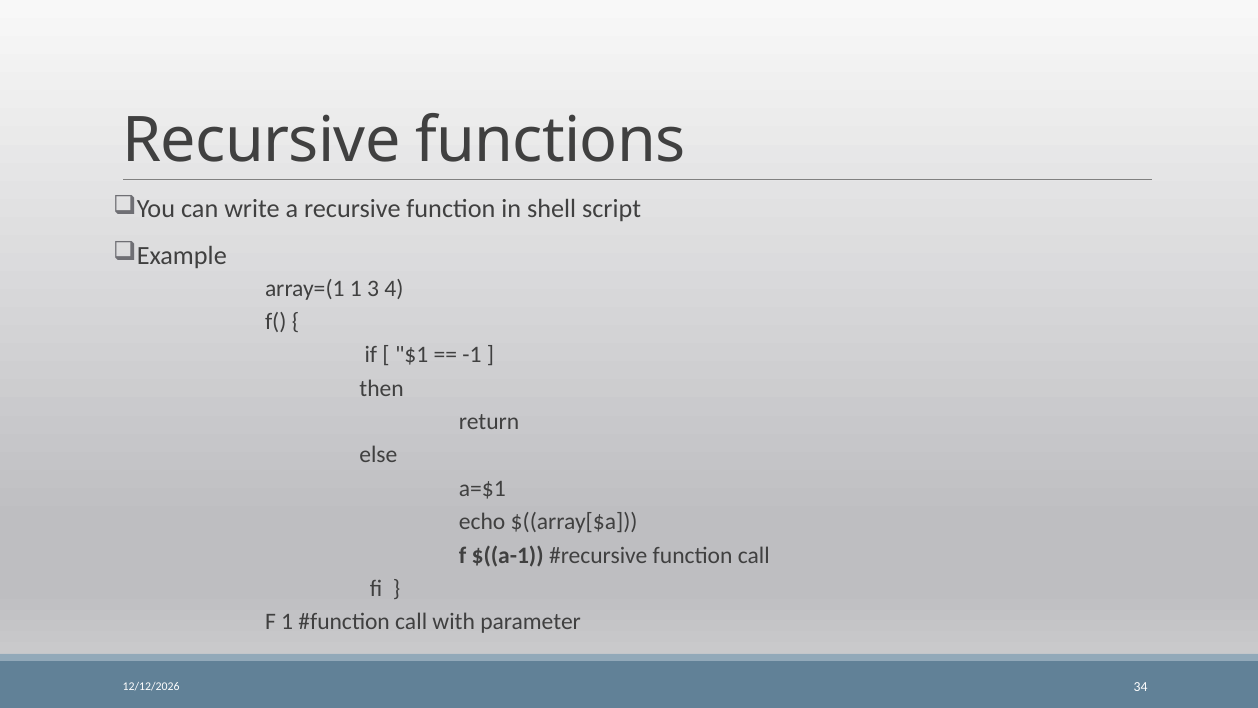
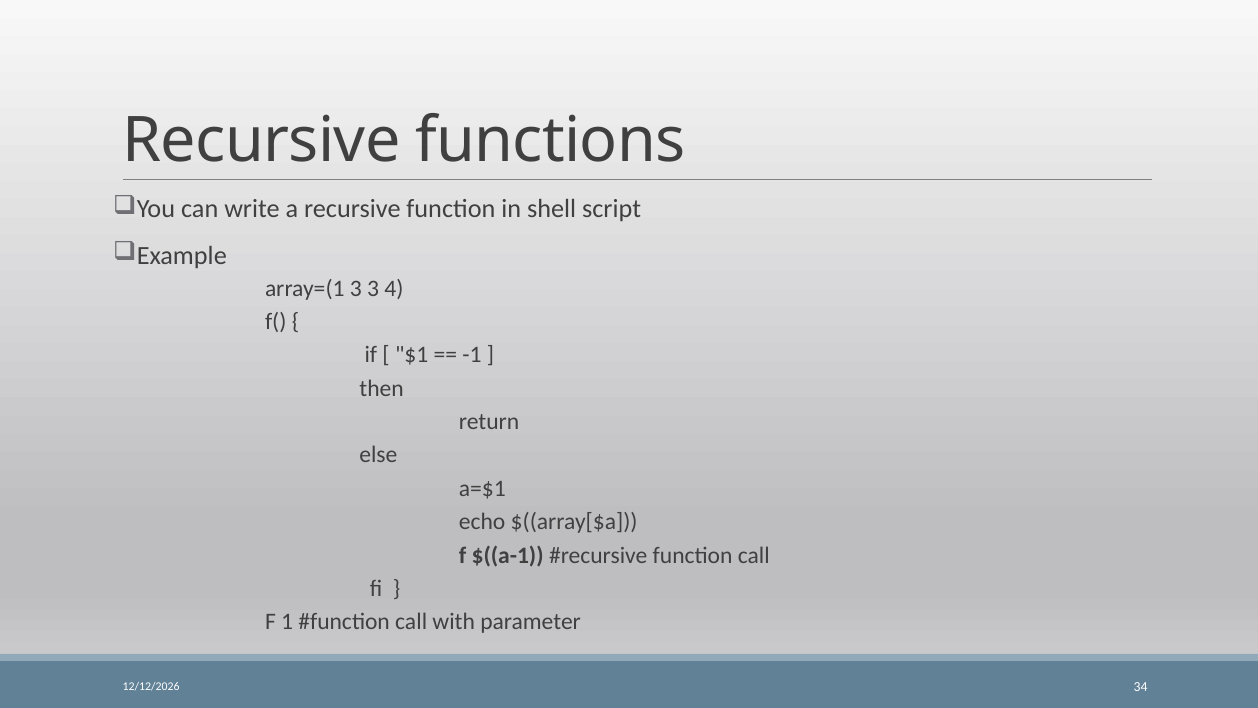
array=(1 1: 1 -> 3 (356, 288)
